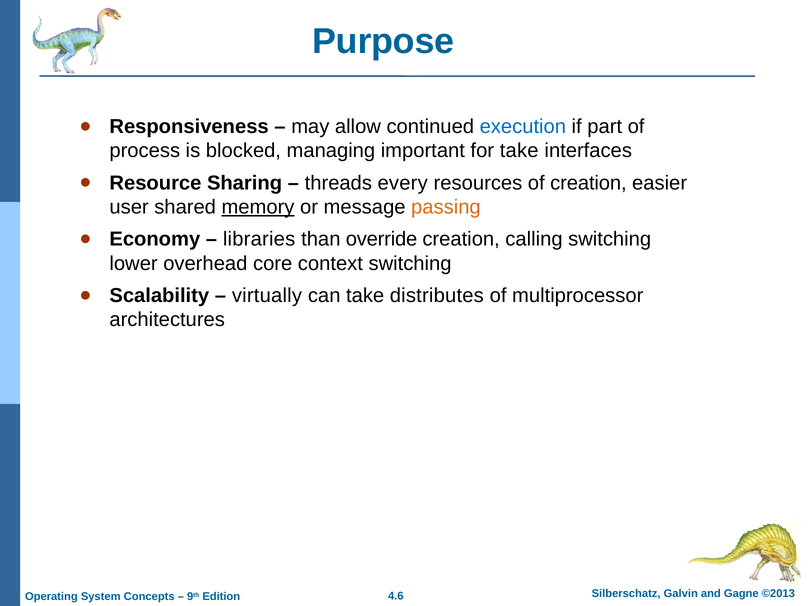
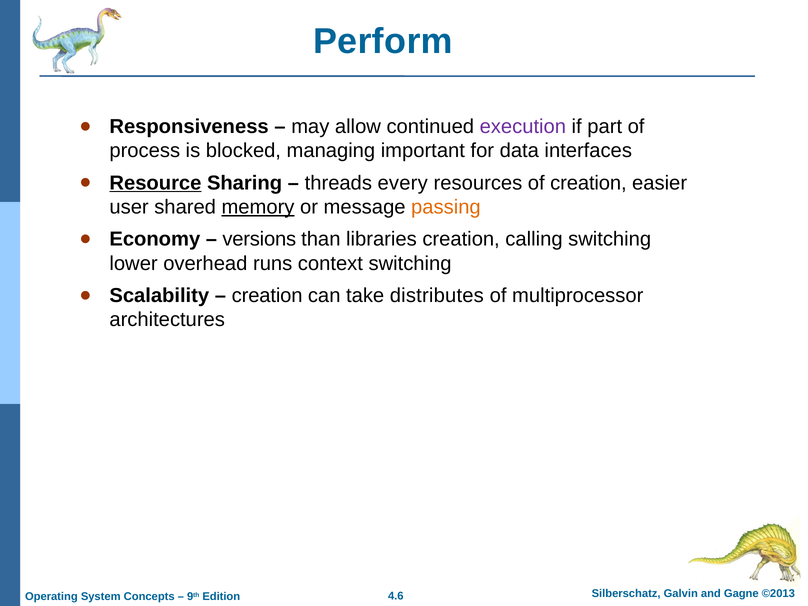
Purpose: Purpose -> Perform (383, 41)
execution colour: blue -> purple (523, 127)
for take: take -> data (519, 151)
Resource underline: none -> present (155, 183)
libraries: libraries -> versions (259, 239)
override: override -> libraries (381, 239)
core: core -> runs (273, 263)
virtually: virtually -> creation (267, 296)
